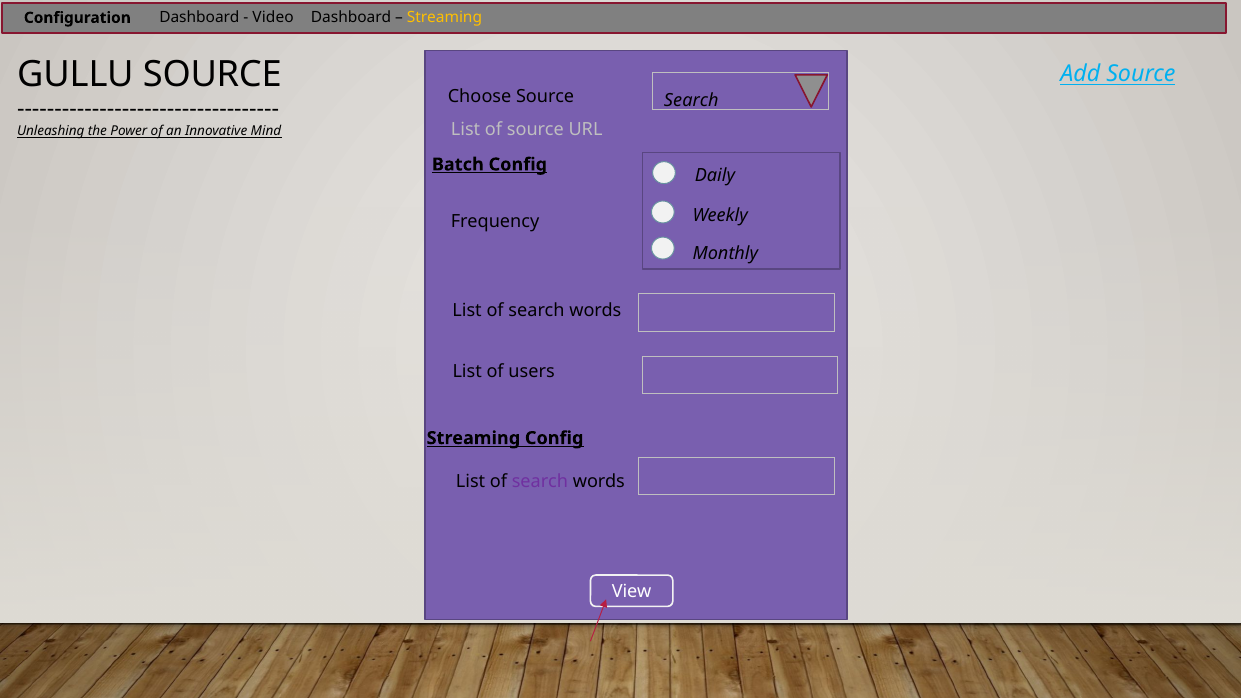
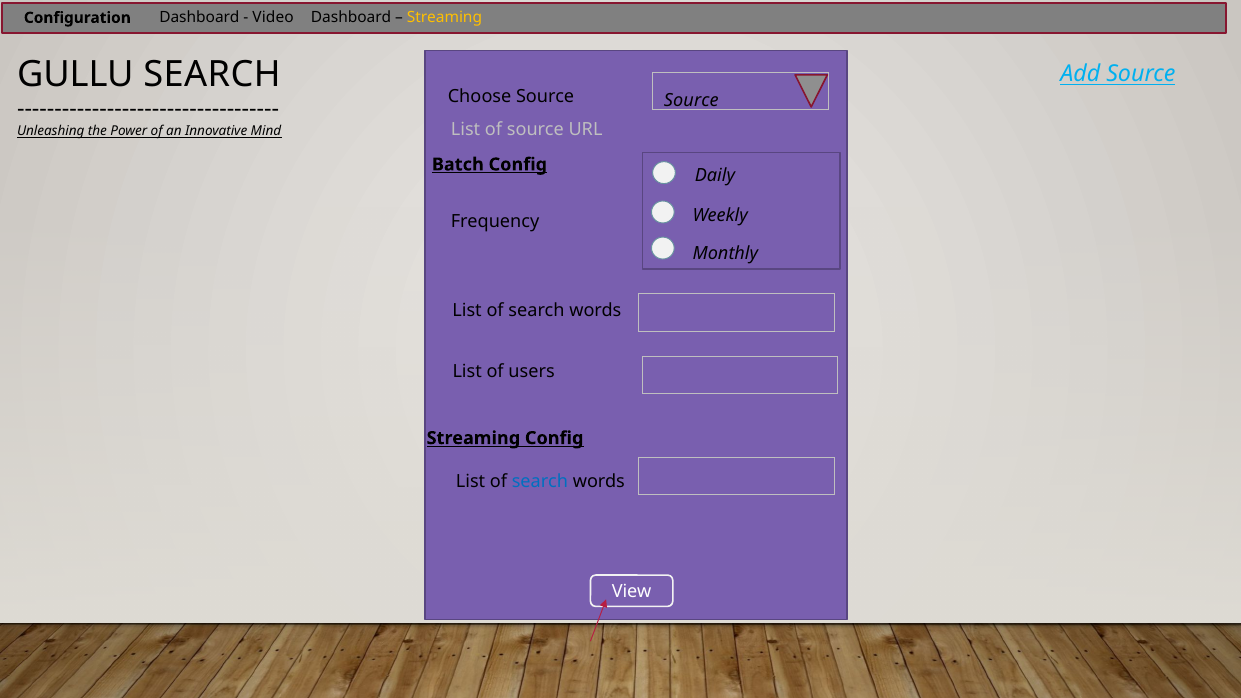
GULLU SOURCE: SOURCE -> SEARCH (212, 75)
Source Search: Search -> Source (691, 100)
search colour: purple -> blue (540, 481)
